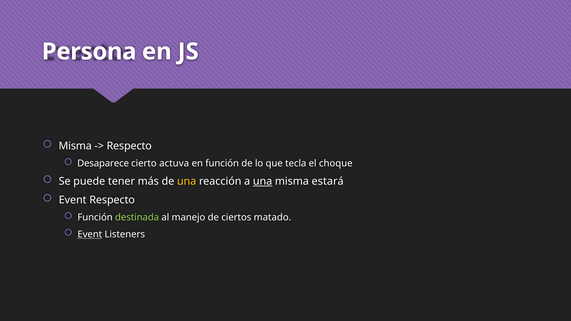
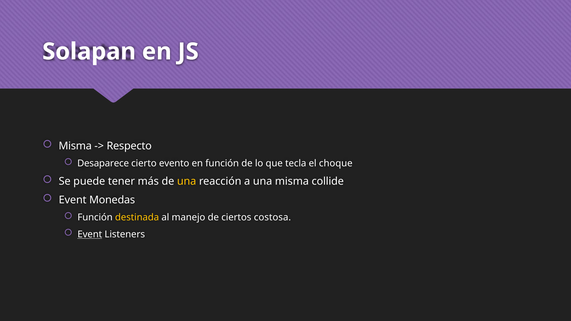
Persona: Persona -> Solapan (89, 52)
actuva: actuva -> evento (174, 164)
una underline: present -> none (263, 182)
estará: estará -> collide (328, 182)
Event Respecto: Respecto -> Monedas (112, 200)
destinada colour: light green -> yellow (137, 218)
matado: matado -> costosa (272, 218)
